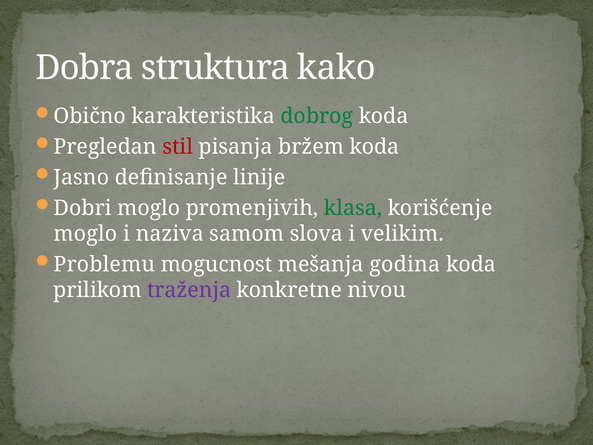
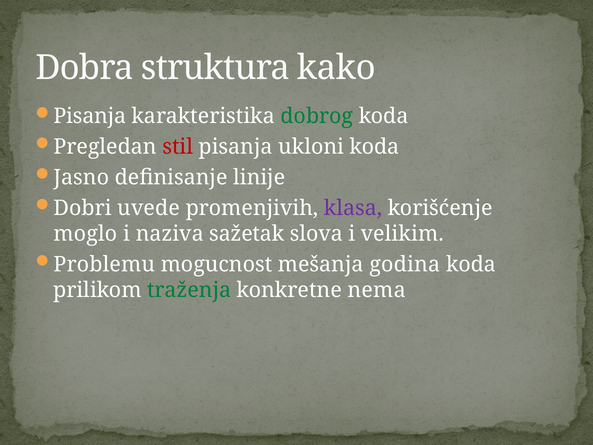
Obično: Obično -> Pisanja (90, 116)
bržem: bržem -> ukloni (311, 147)
Dobri moglo: moglo -> uvede (149, 208)
klasa colour: green -> purple (353, 208)
samom: samom -> sažetak (247, 234)
traženja colour: purple -> green (189, 290)
nivou: nivou -> nema (377, 290)
